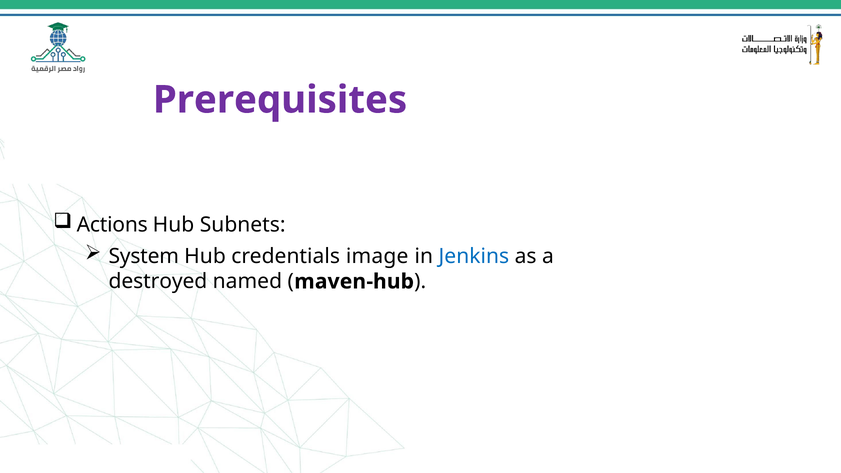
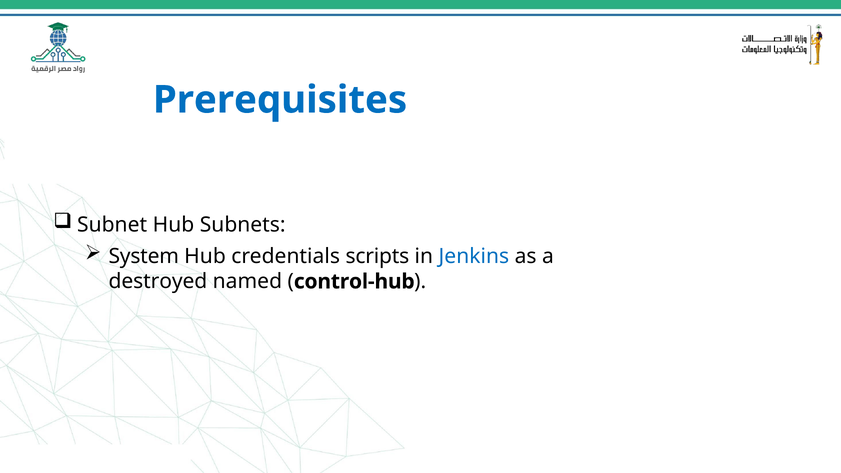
Prerequisites colour: purple -> blue (280, 100)
Actions: Actions -> Subnet (112, 225)
image: image -> scripts (377, 256)
maven-hub: maven-hub -> control-hub (354, 282)
